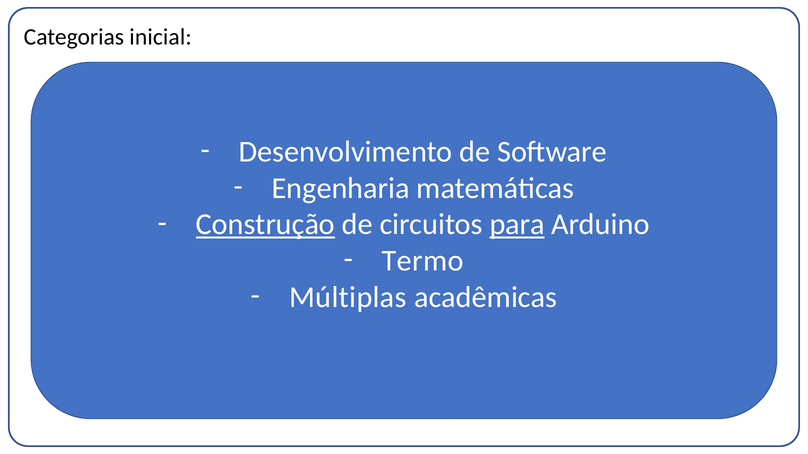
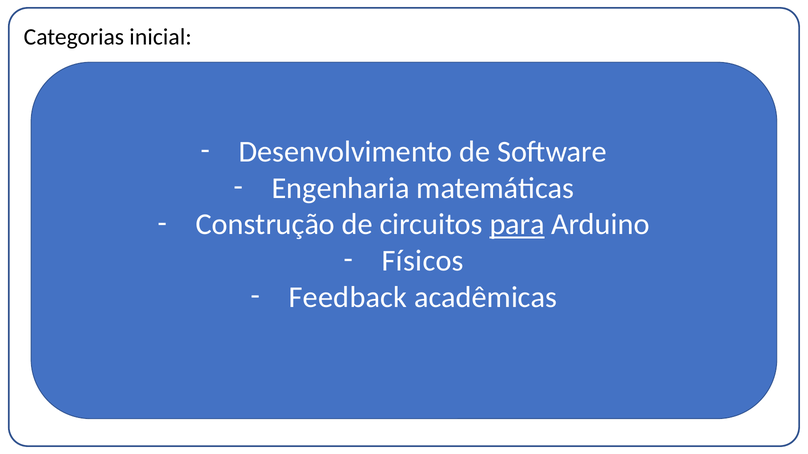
Construção underline: present -> none (265, 225)
Termo: Termo -> Físicos (423, 261)
Múltiplas: Múltiplas -> Feedback (348, 297)
